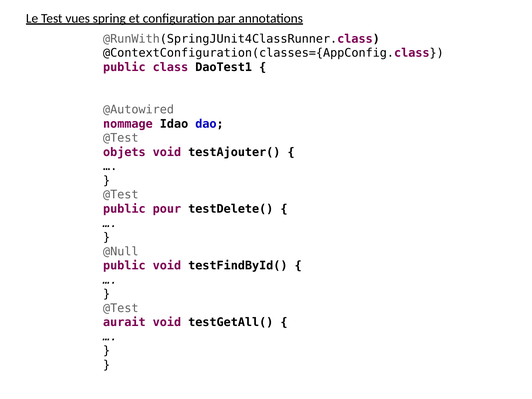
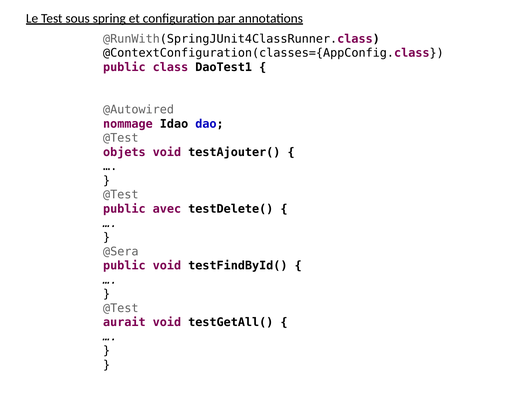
vues: vues -> sous (78, 18)
pour: pour -> avec (167, 209)
@Null: @Null -> @Sera (121, 251)
